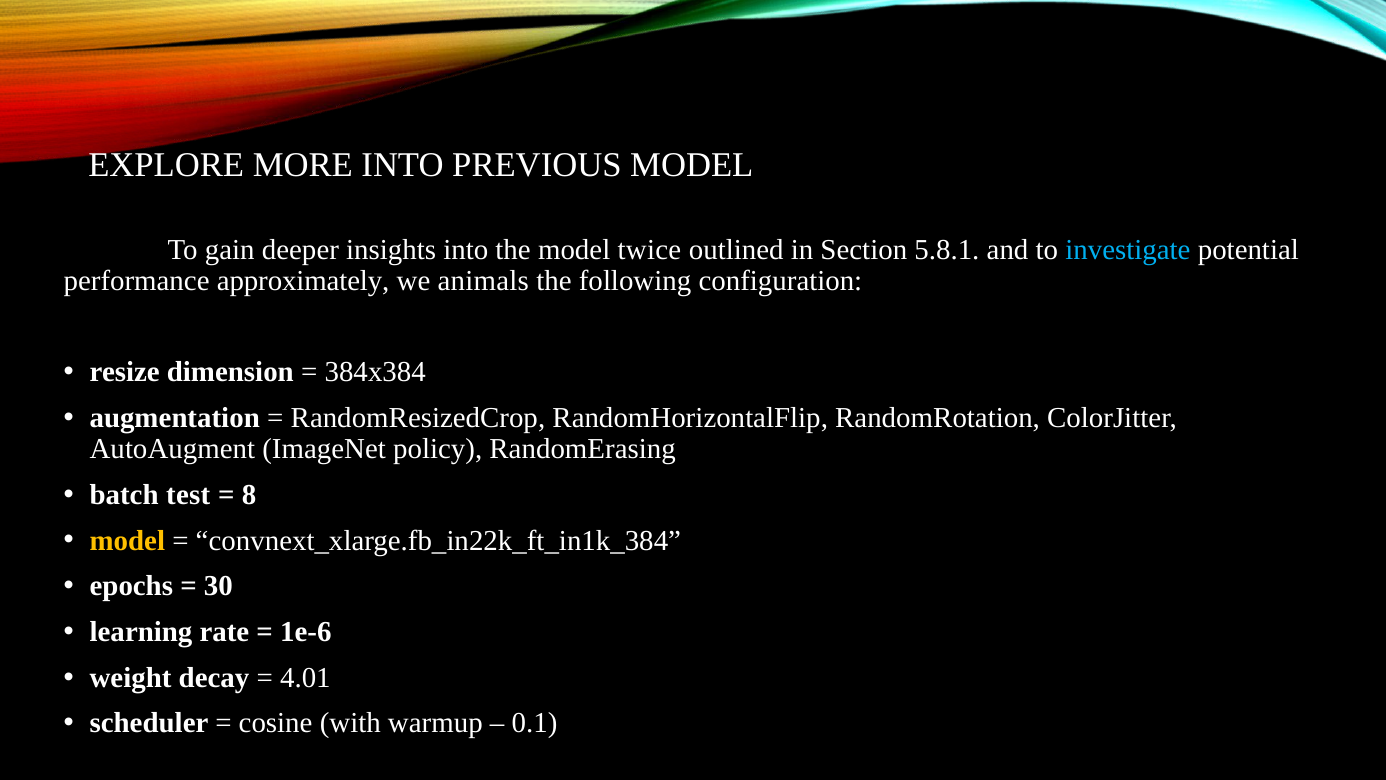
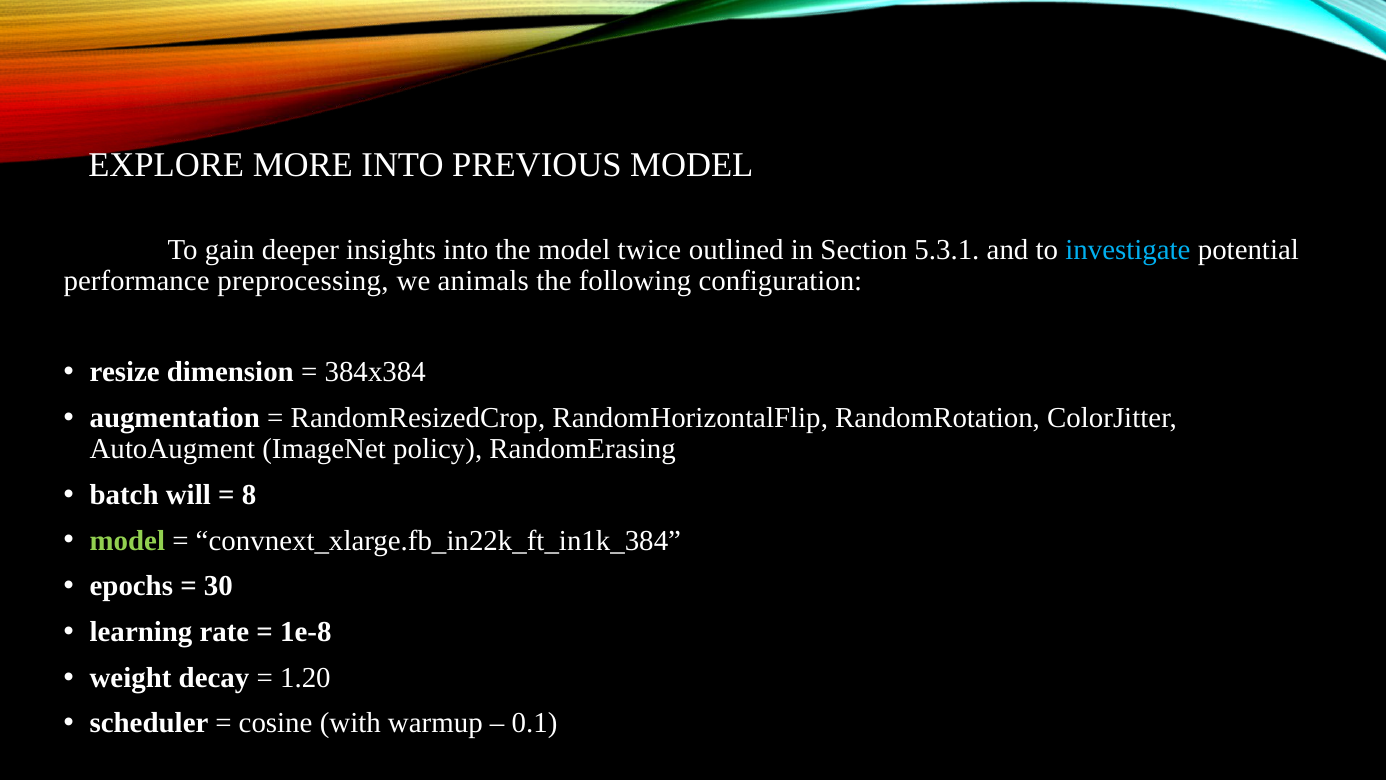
5.8.1: 5.8.1 -> 5.3.1 (947, 250)
approximately: approximately -> preprocessing (303, 281)
test: test -> will (188, 495)
model colour: yellow -> light green (127, 540)
1e-6: 1e-6 -> 1e-8 (306, 632)
4.01: 4.01 -> 1.20 (305, 677)
